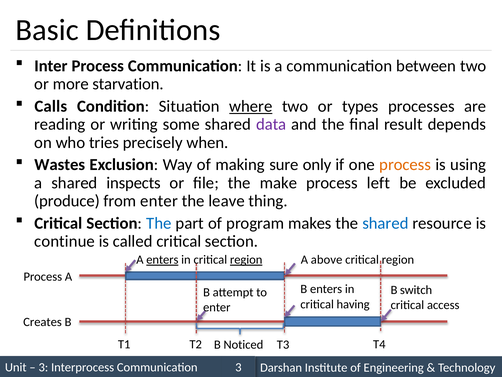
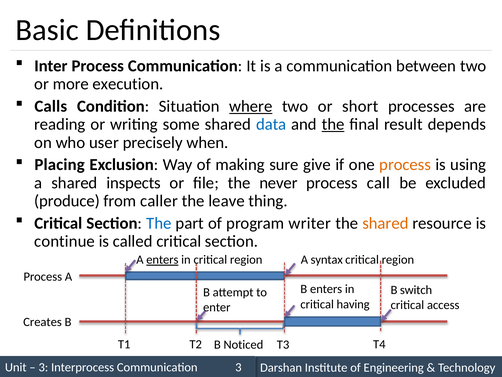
starvation: starvation -> execution (128, 84)
types: types -> short (360, 106)
data colour: purple -> blue (271, 124)
the underline: none -> present (333, 124)
tries: tries -> user (104, 142)
Wastes: Wastes -> Placing (60, 165)
only: only -> give (317, 165)
make: make -> never (278, 183)
left: left -> call (378, 183)
from enter: enter -> caller (159, 201)
makes: makes -> writer (310, 223)
shared colour: blue -> orange (385, 223)
region underline: present -> none (246, 259)
above: above -> syntax (327, 259)
